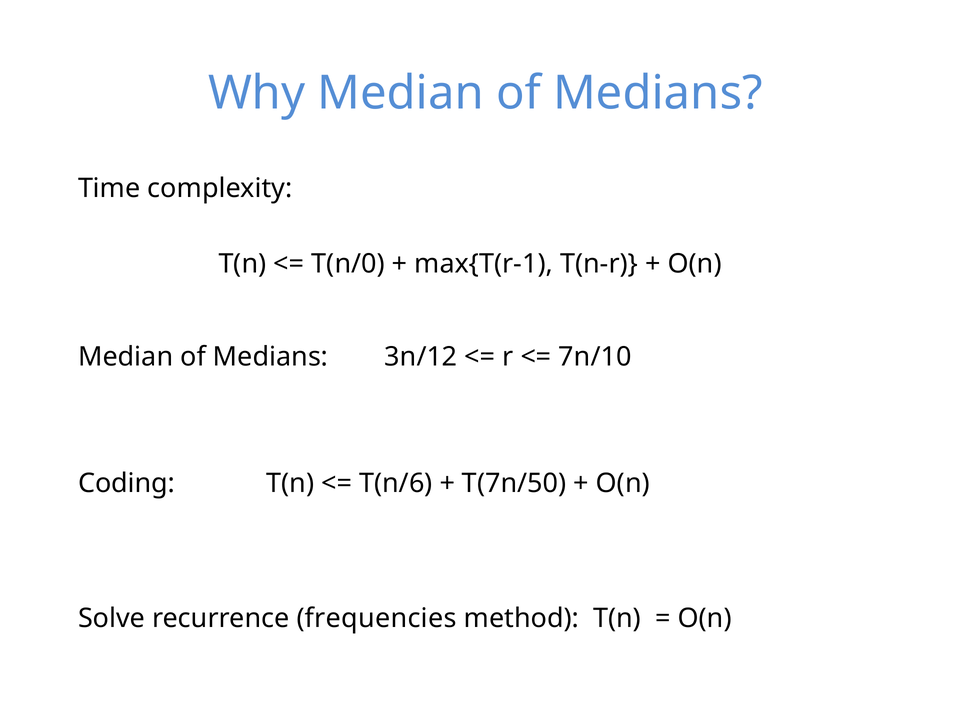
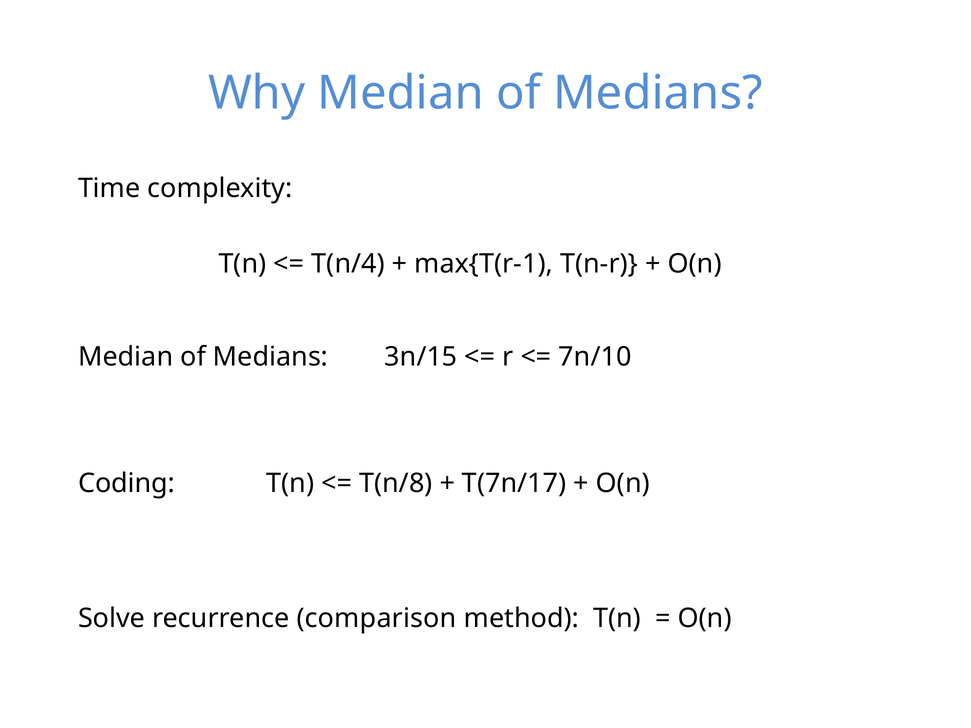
T(n/0: T(n/0 -> T(n/4 (348, 264)
3n/12: 3n/12 -> 3n/15 (421, 357)
T(n/6: T(n/6 -> T(n/8 (396, 484)
T(7n/50: T(7n/50 -> T(7n/17 (514, 484)
frequencies: frequencies -> comparison (377, 619)
